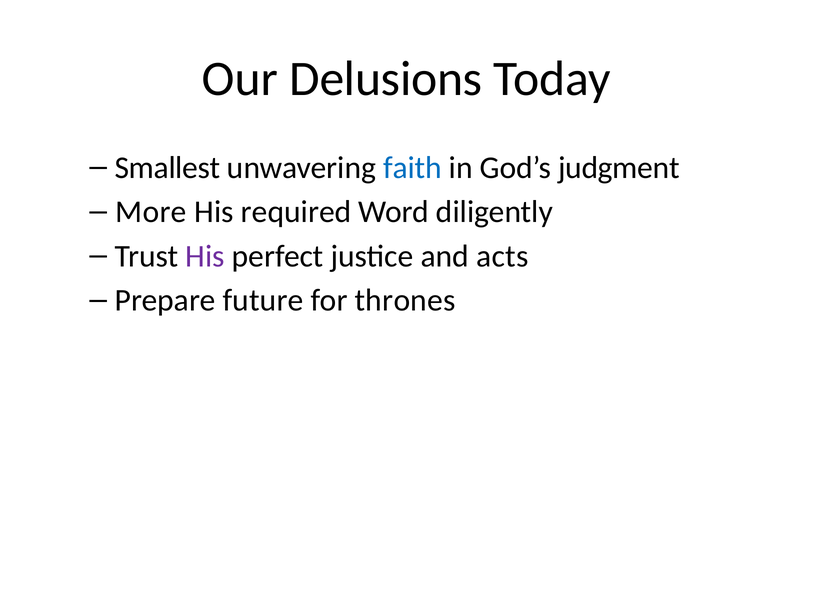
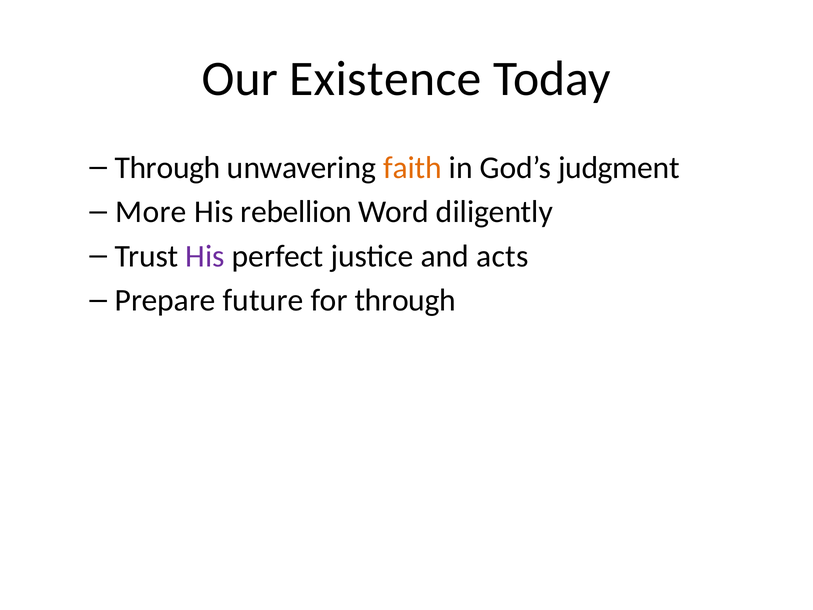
Delusions: Delusions -> Existence (385, 79)
Smallest: Smallest -> Through (168, 168)
faith colour: blue -> orange (413, 168)
required: required -> rebellion (296, 212)
for thrones: thrones -> through (405, 300)
